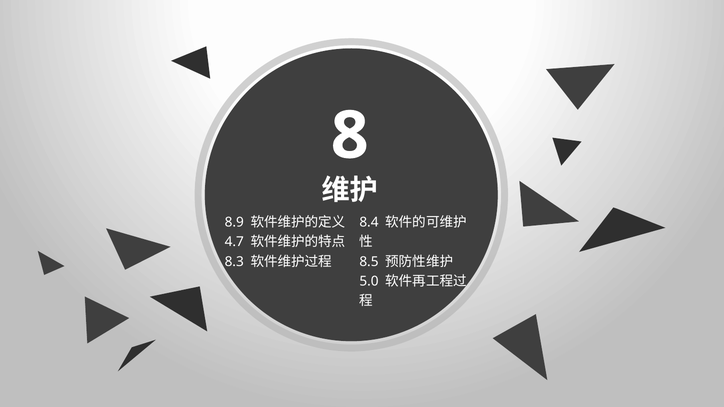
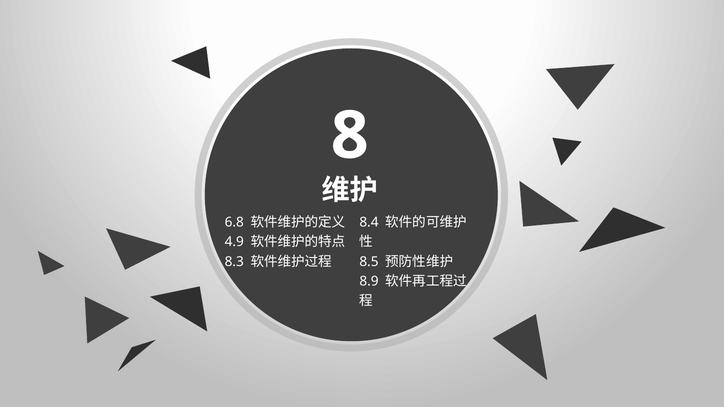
8.9: 8.9 -> 6.8 (234, 223)
4.7: 4.7 -> 4.9 (234, 242)
5.0: 5.0 -> 8.9 (369, 281)
